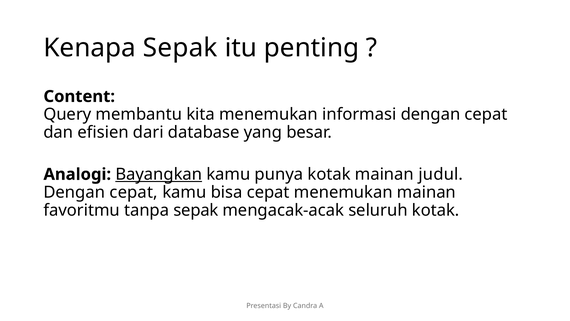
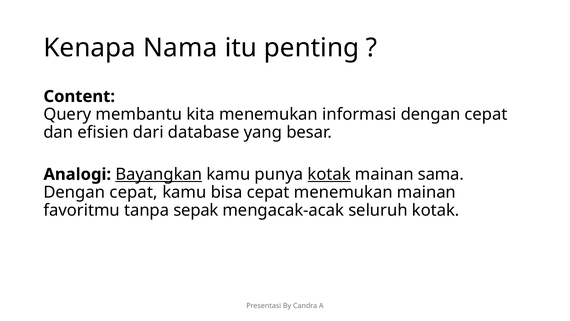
Kenapa Sepak: Sepak -> Nama (180, 48)
kotak underline: none -> present (329, 174)
judul: judul -> sama (441, 174)
